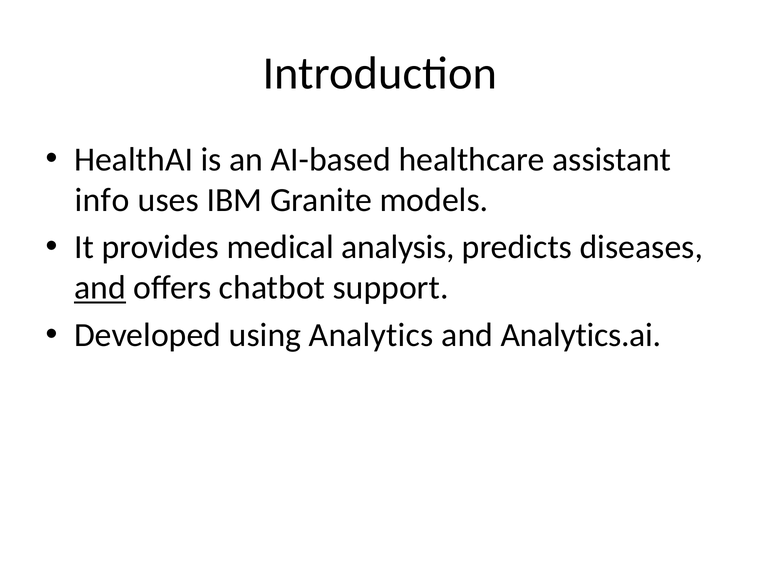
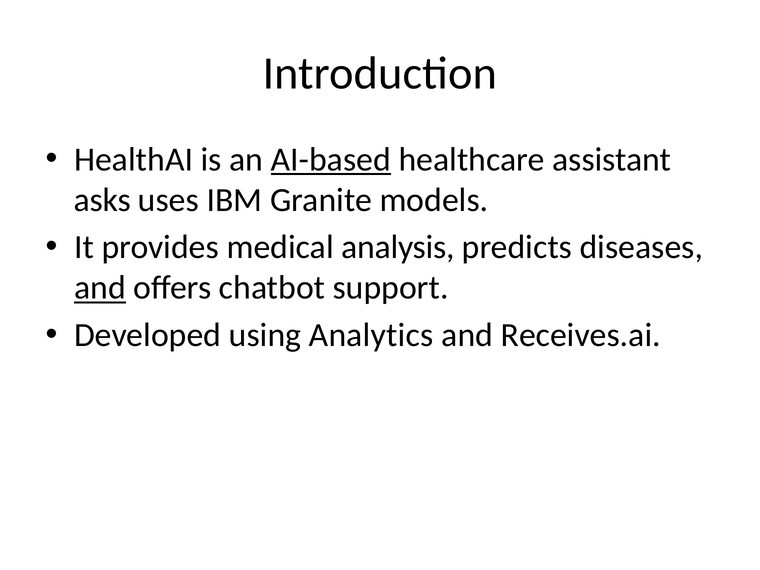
AI-based underline: none -> present (331, 159)
info: info -> asks (102, 200)
Analytics.ai: Analytics.ai -> Receives.ai (581, 335)
